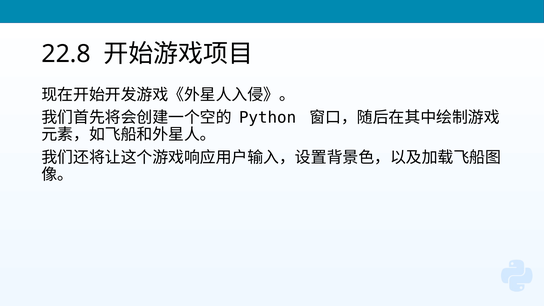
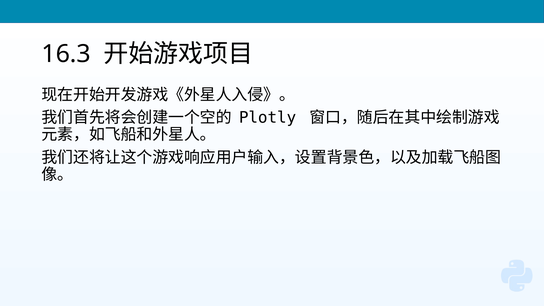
22.8: 22.8 -> 16.3 (66, 54)
Python: Python -> Plotly (268, 118)
